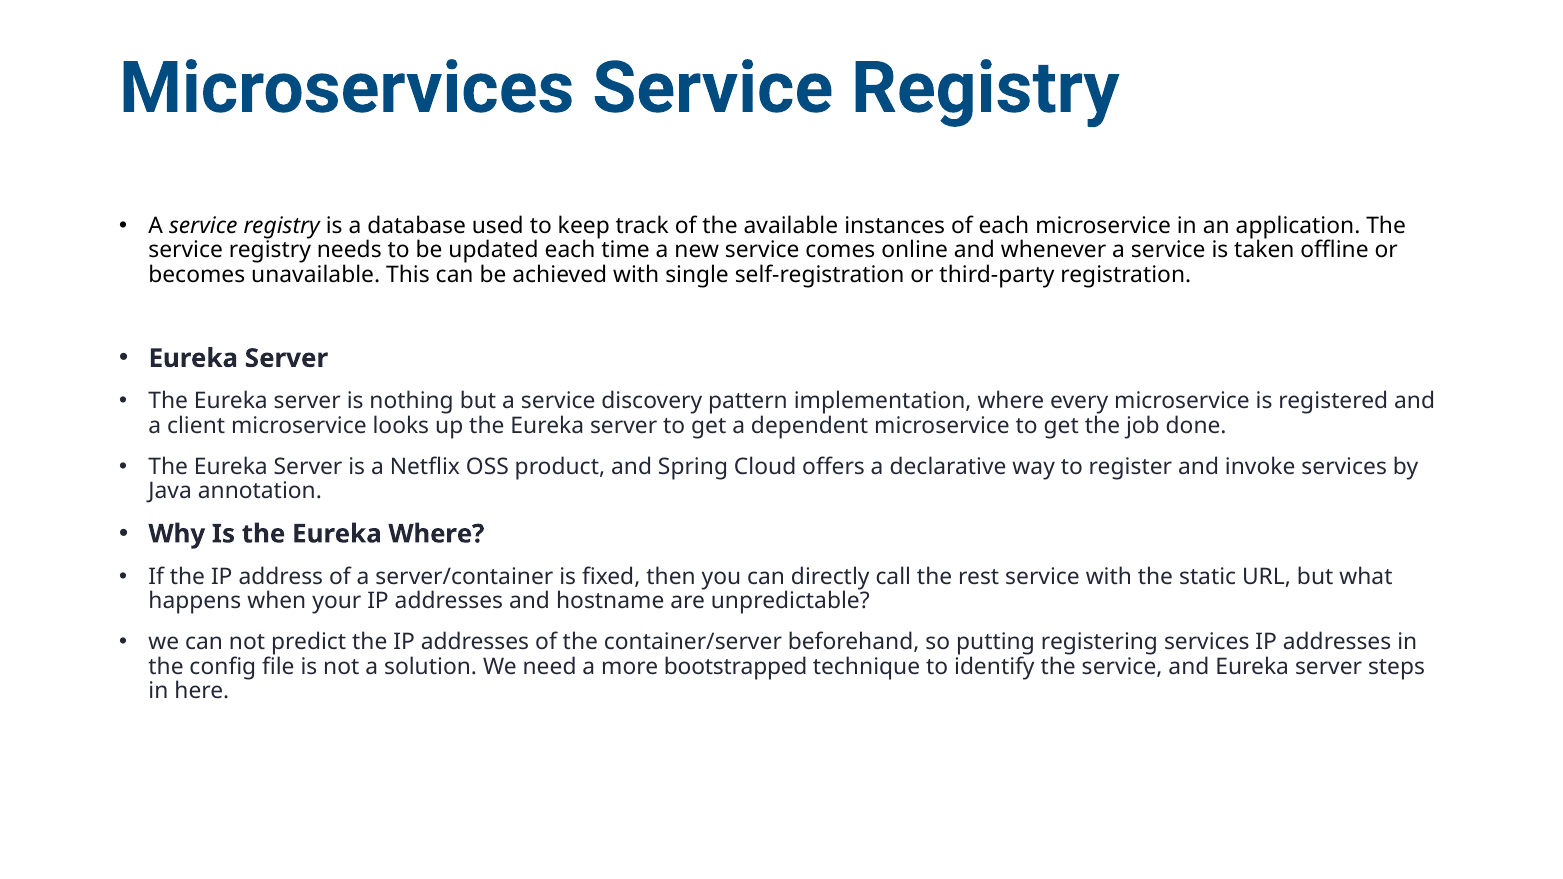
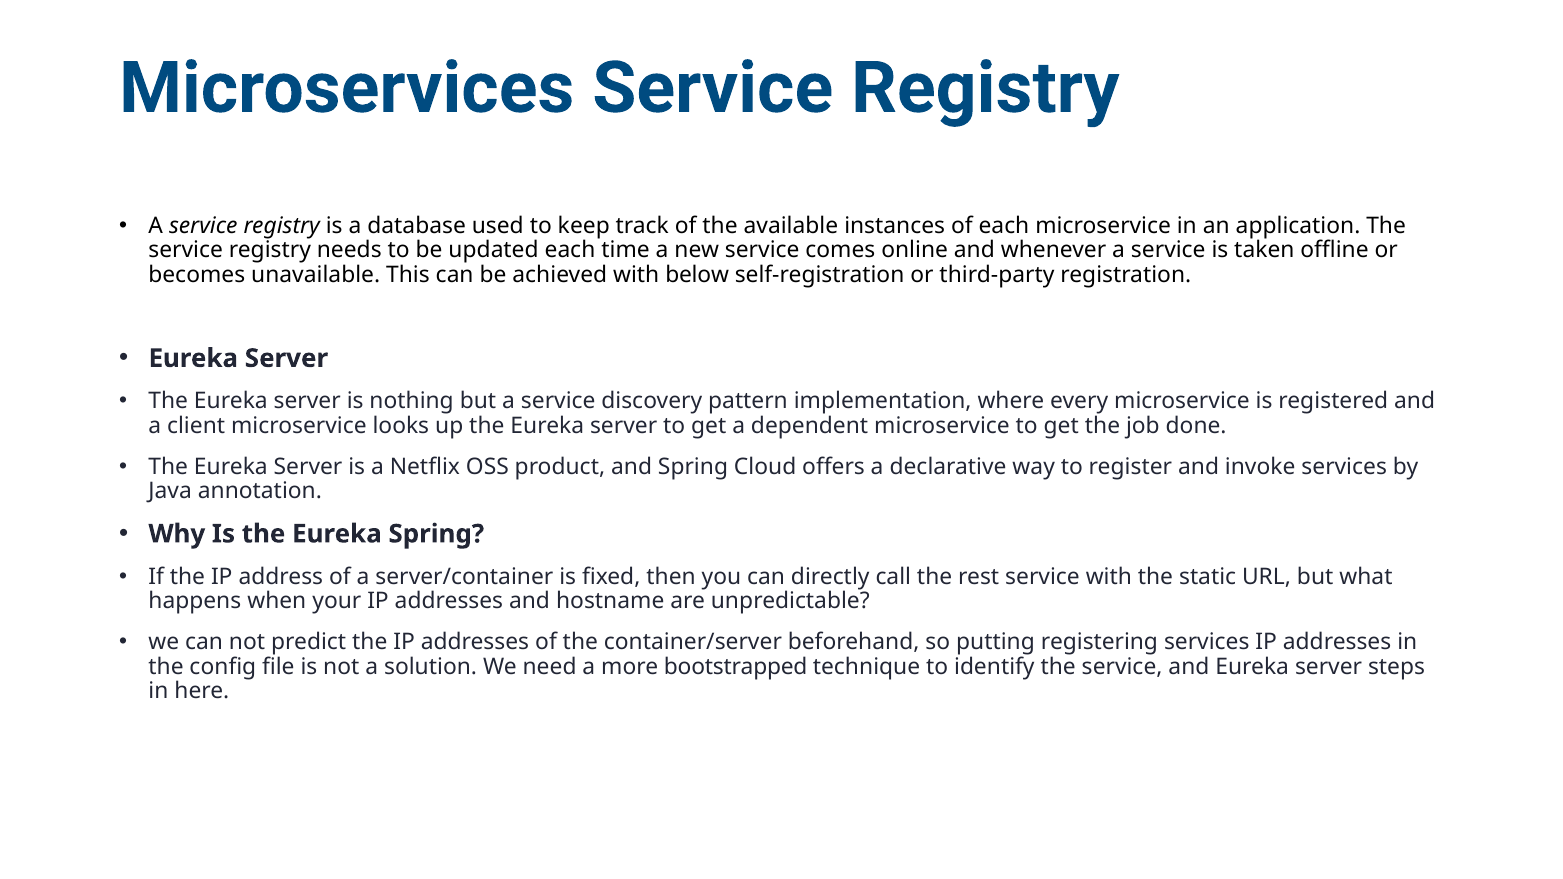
single: single -> below (697, 275)
Eureka Where: Where -> Spring (436, 534)
